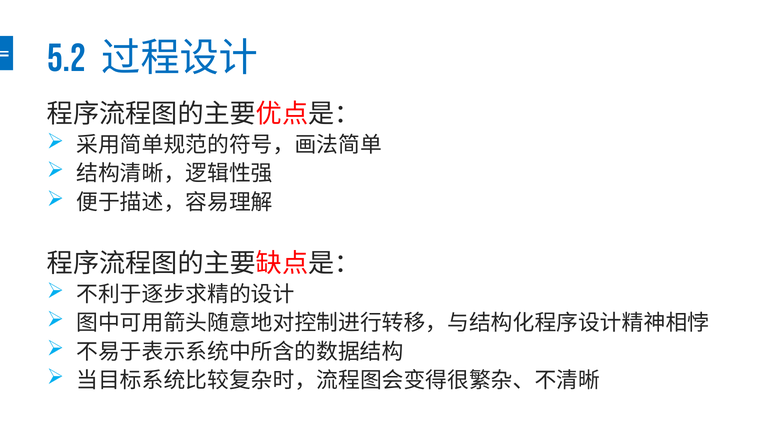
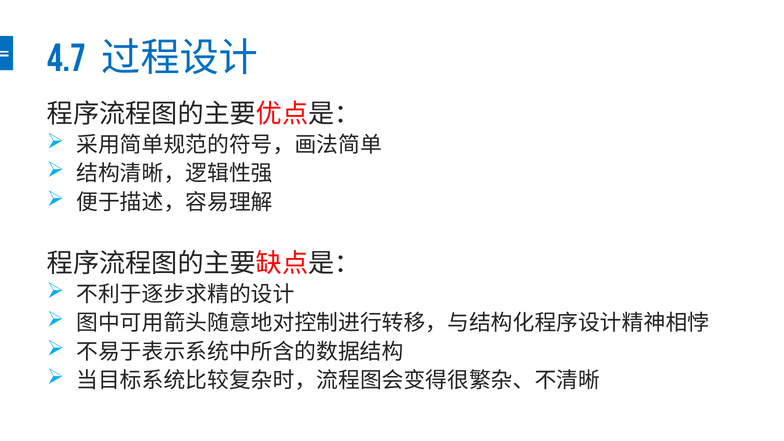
5.2: 5.2 -> 4.7 (66, 58)
